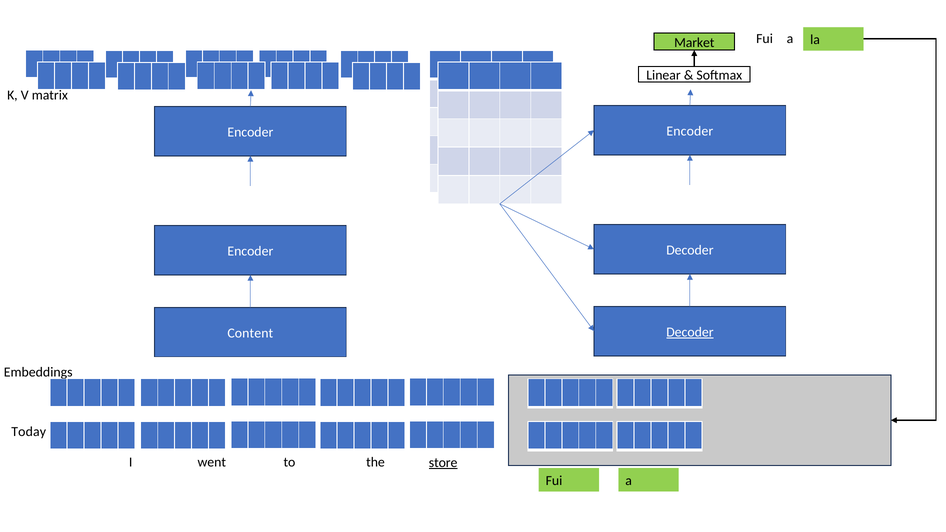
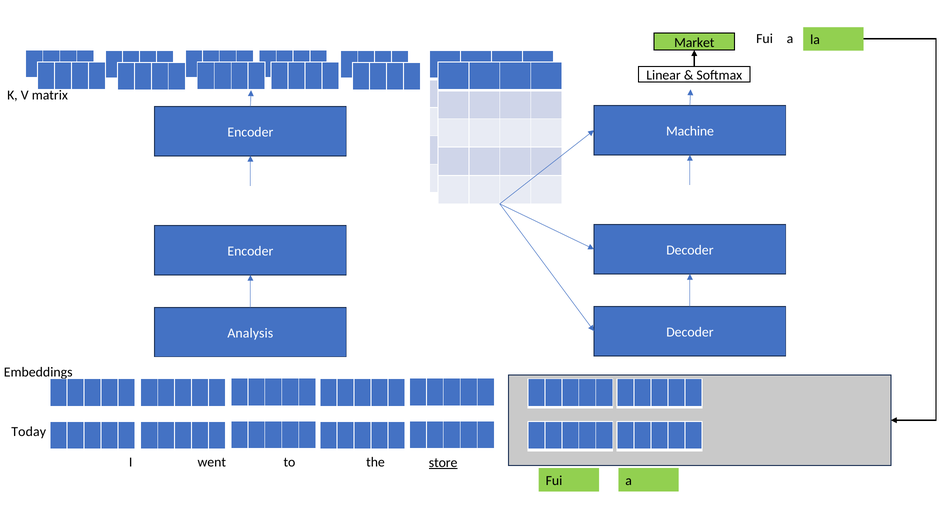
Encoder: Encoder -> Machine (690, 131)
Decoder underline: present -> none (690, 332)
Content: Content -> Analysis (250, 333)
